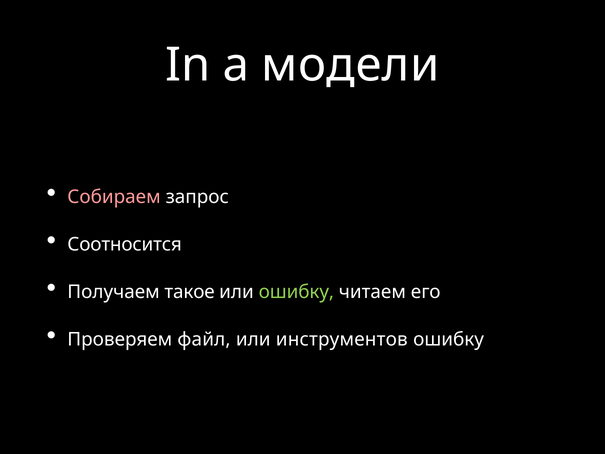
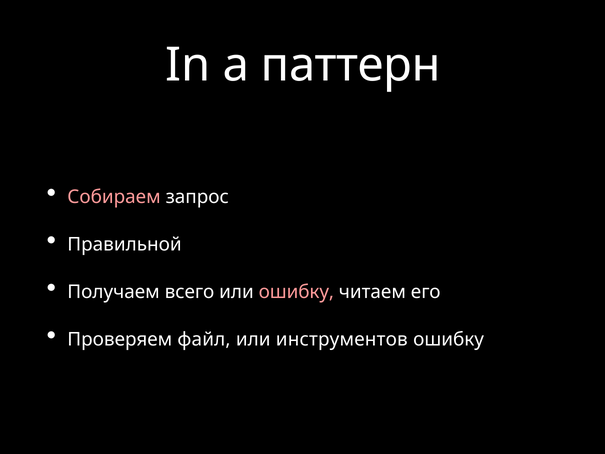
модели: модели -> паттерн (351, 65)
Соотносится: Соотносится -> Правильной (125, 244)
такое: такое -> всего (190, 292)
ошибку colour: light green -> pink (296, 292)
